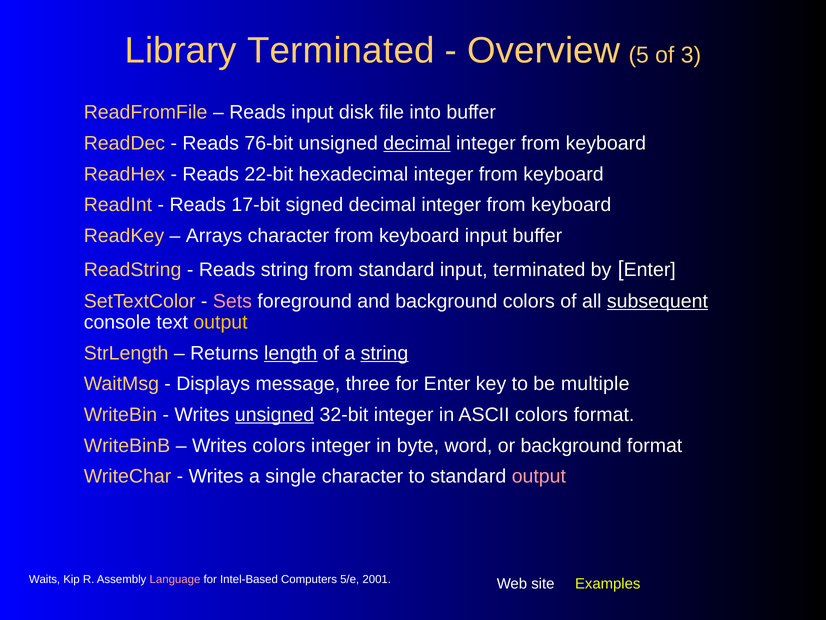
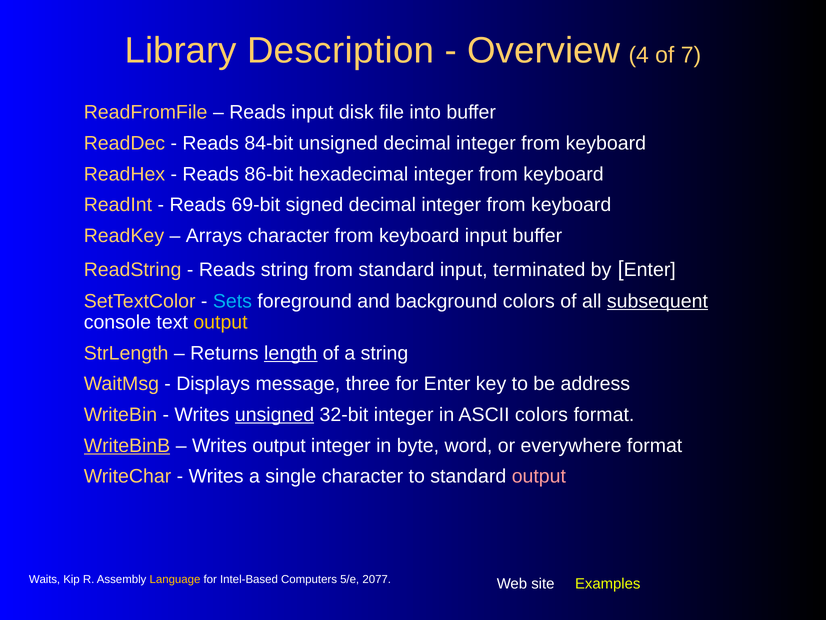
Library Terminated: Terminated -> Description (341, 51)
5: 5 -> 4 (639, 55)
3: 3 -> 7 (691, 55)
76-bit: 76-bit -> 84-bit (269, 143)
decimal underline: present -> none (417, 143)
22-bit: 22-bit -> 86-bit (269, 174)
17-bit: 17-bit -> 69-bit (256, 205)
Sets colour: pink -> light blue (232, 301)
string underline: present -> none (384, 353)
multiple: multiple -> address (595, 384)
WriteBinB underline: none -> present (127, 445)
Writes colors: colors -> output (279, 445)
or background: background -> everywhere (571, 445)
Language colour: pink -> yellow (175, 579)
2001: 2001 -> 2077 (377, 579)
